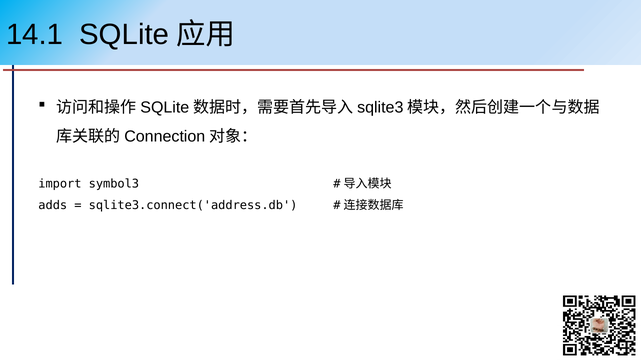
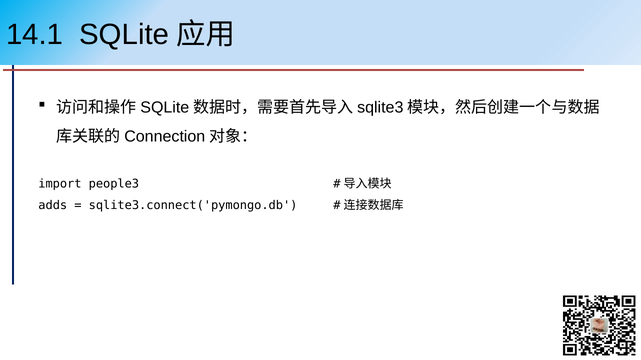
symbol3: symbol3 -> people3 (114, 184)
sqlite3.connect('address.db: sqlite3.connect('address.db -> sqlite3.connect('pymongo.db (193, 206)
